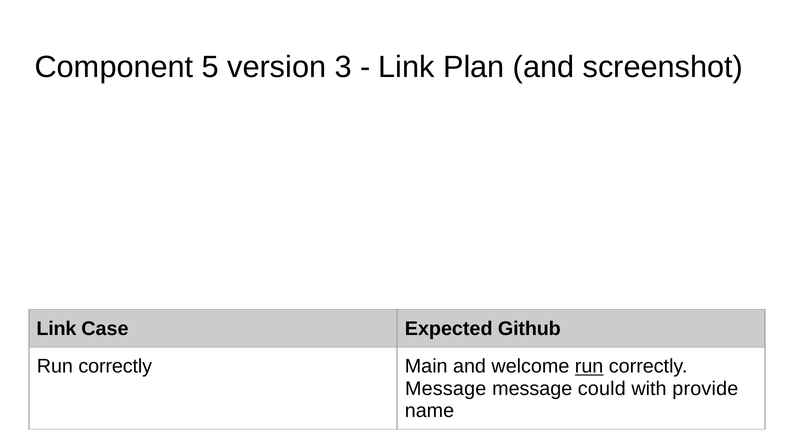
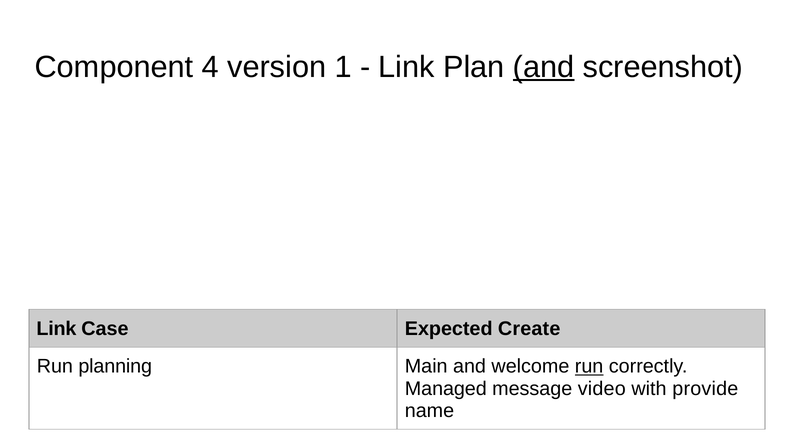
5: 5 -> 4 (210, 67)
3: 3 -> 1 (343, 67)
and underline: none -> present (544, 67)
Github: Github -> Create (529, 329)
correctly: correctly -> planning (115, 367)
Message: Message -> Managed (446, 389)
could: could -> video (602, 389)
